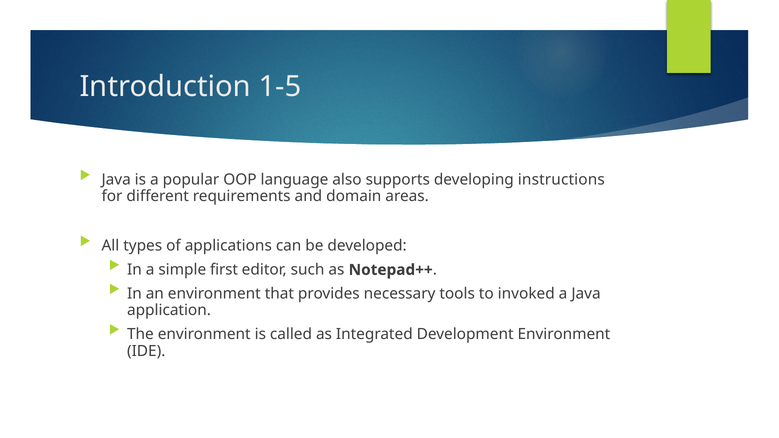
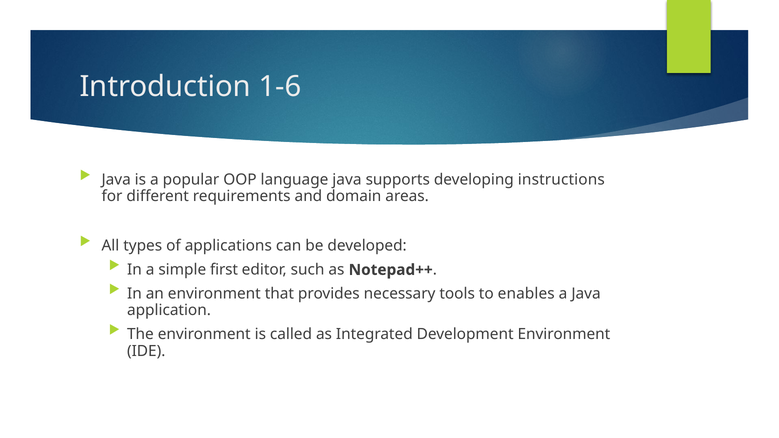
1-5: 1-5 -> 1-6 (280, 87)
language also: also -> java (347, 180)
invoked: invoked -> enables (526, 294)
